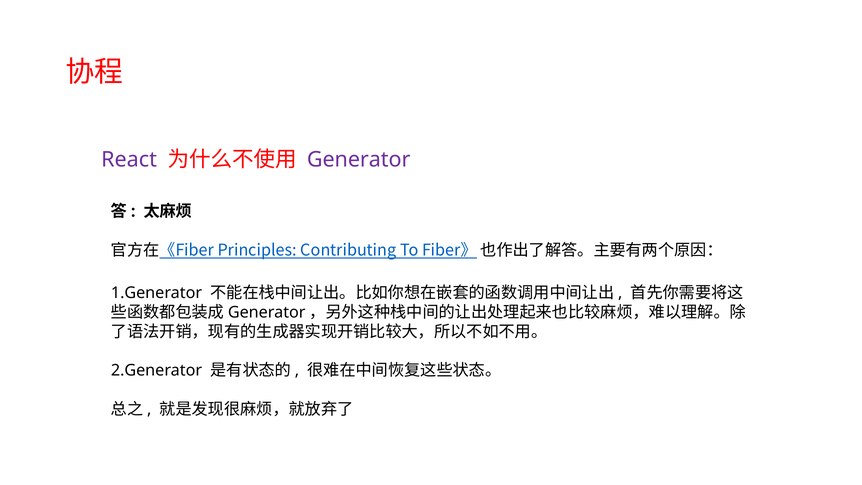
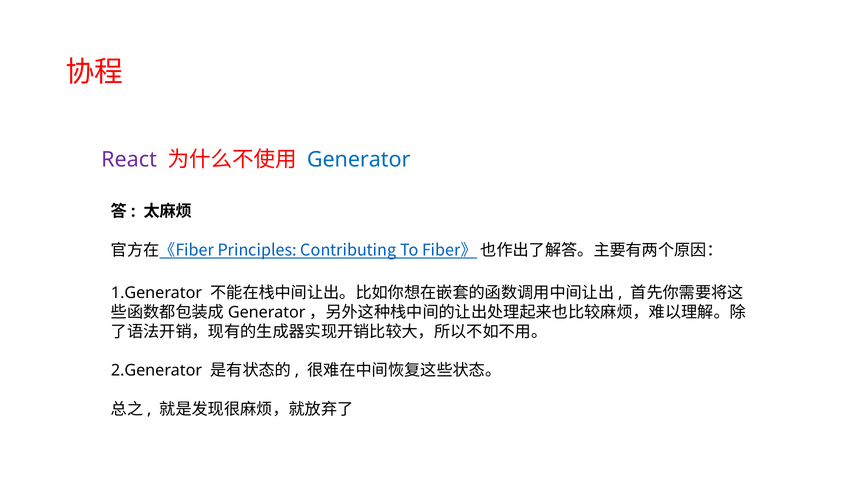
Generator colour: purple -> blue (359, 160)
